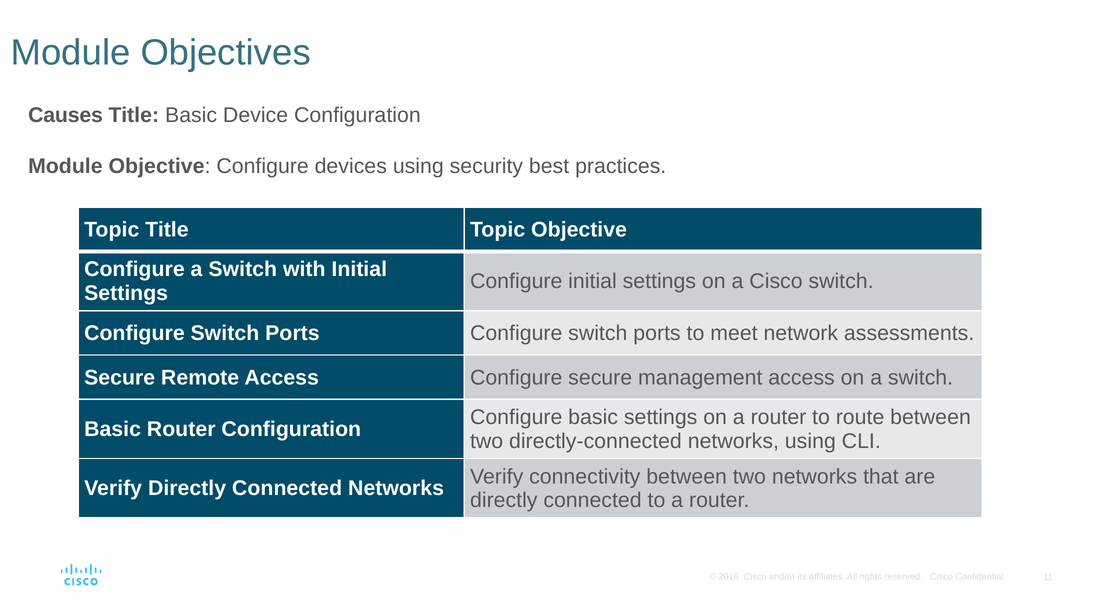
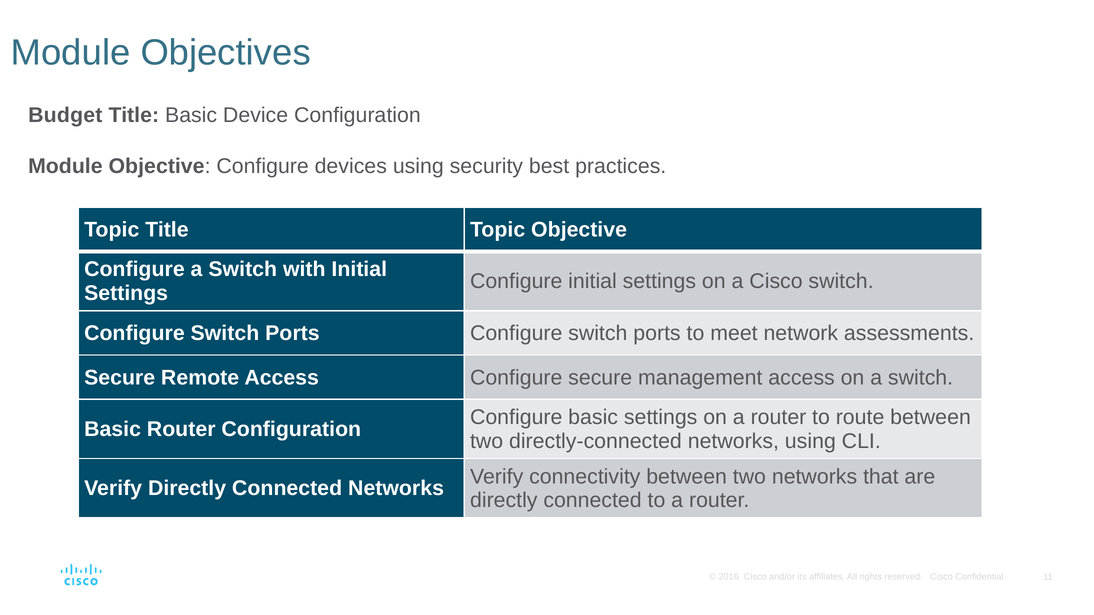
Causes: Causes -> Budget (65, 115)
